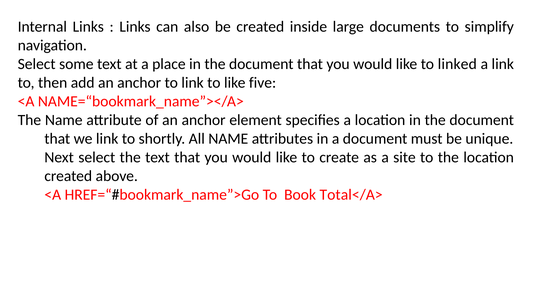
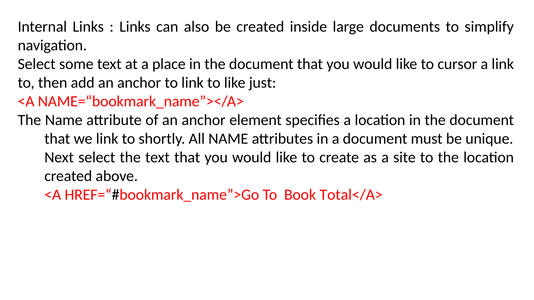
linked: linked -> cursor (457, 64)
five: five -> just (263, 83)
